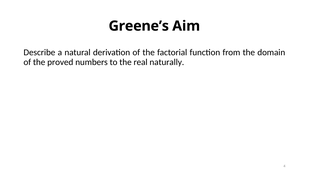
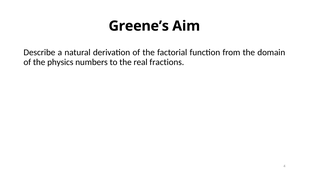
proved: proved -> physics (60, 62)
naturally: naturally -> fractions (167, 62)
